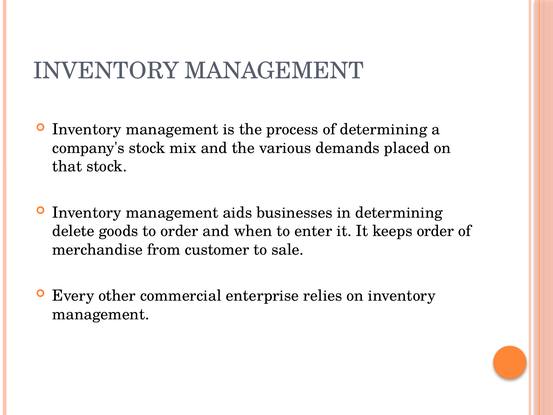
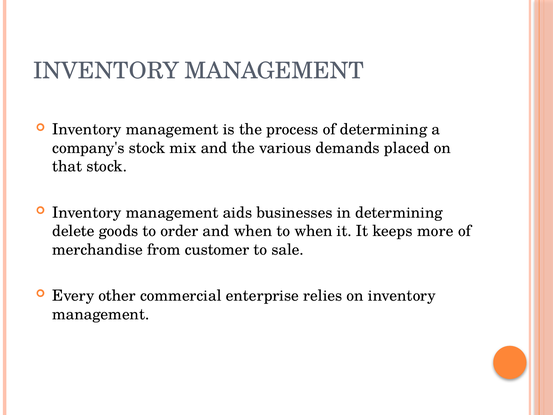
to enter: enter -> when (313, 231)
keeps order: order -> more (435, 231)
